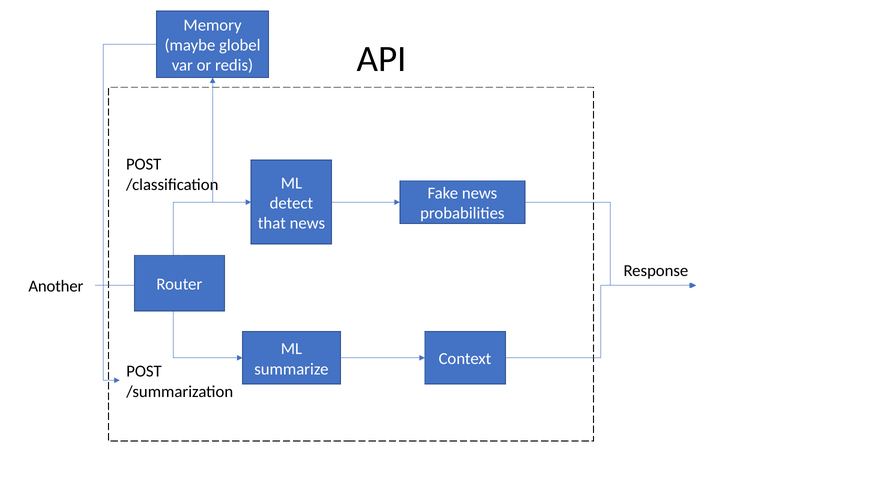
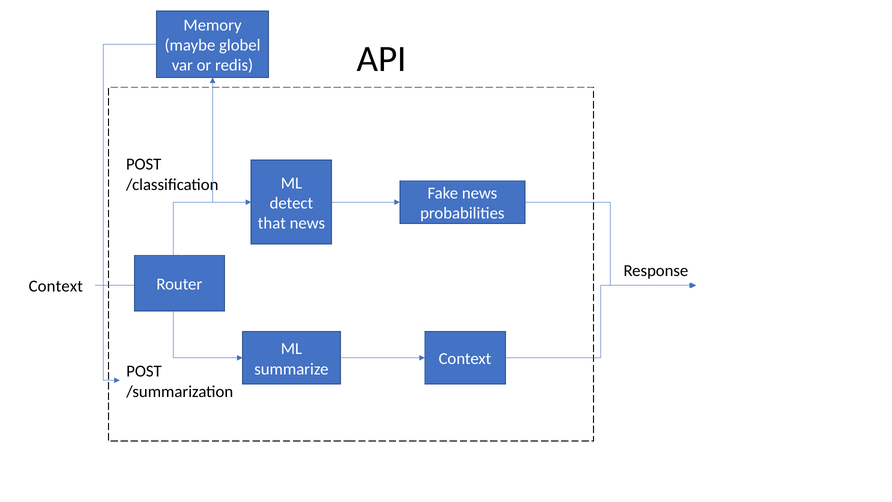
Another: Another -> Context (56, 286)
